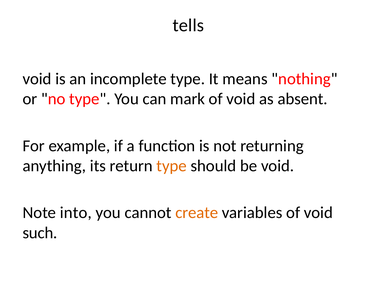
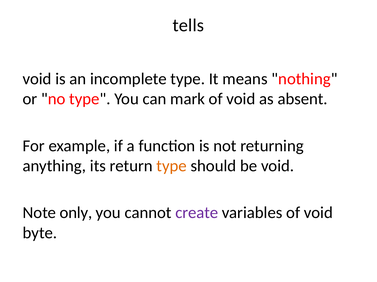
into: into -> only (76, 213)
create colour: orange -> purple (197, 213)
such: such -> byte (40, 233)
